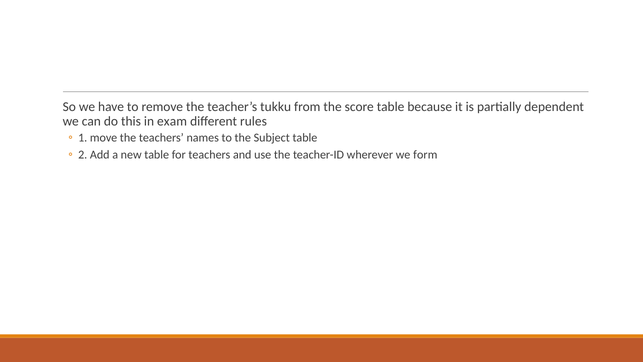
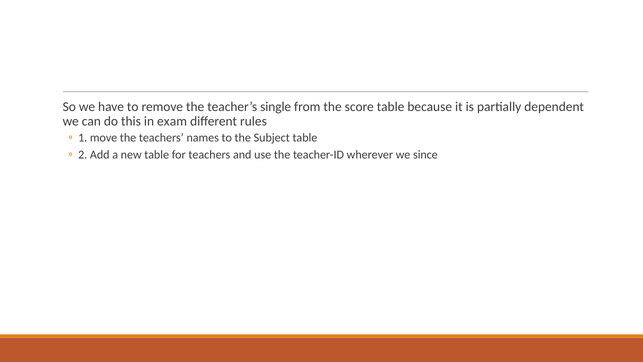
tukku: tukku -> single (276, 107)
form: form -> since (425, 155)
